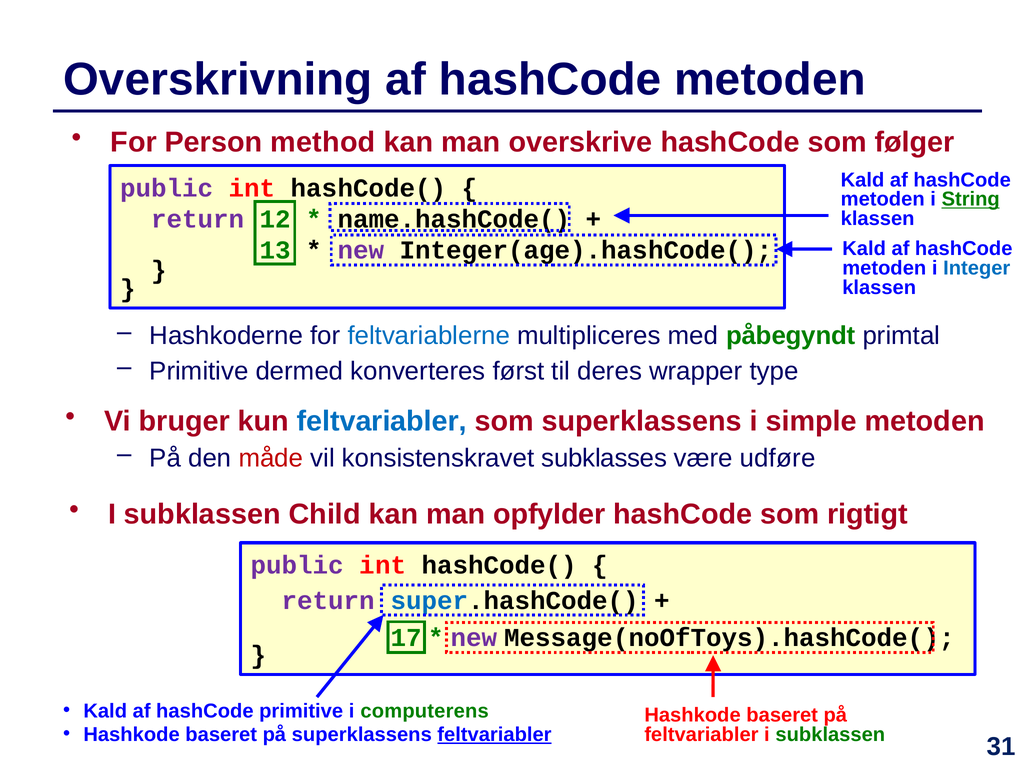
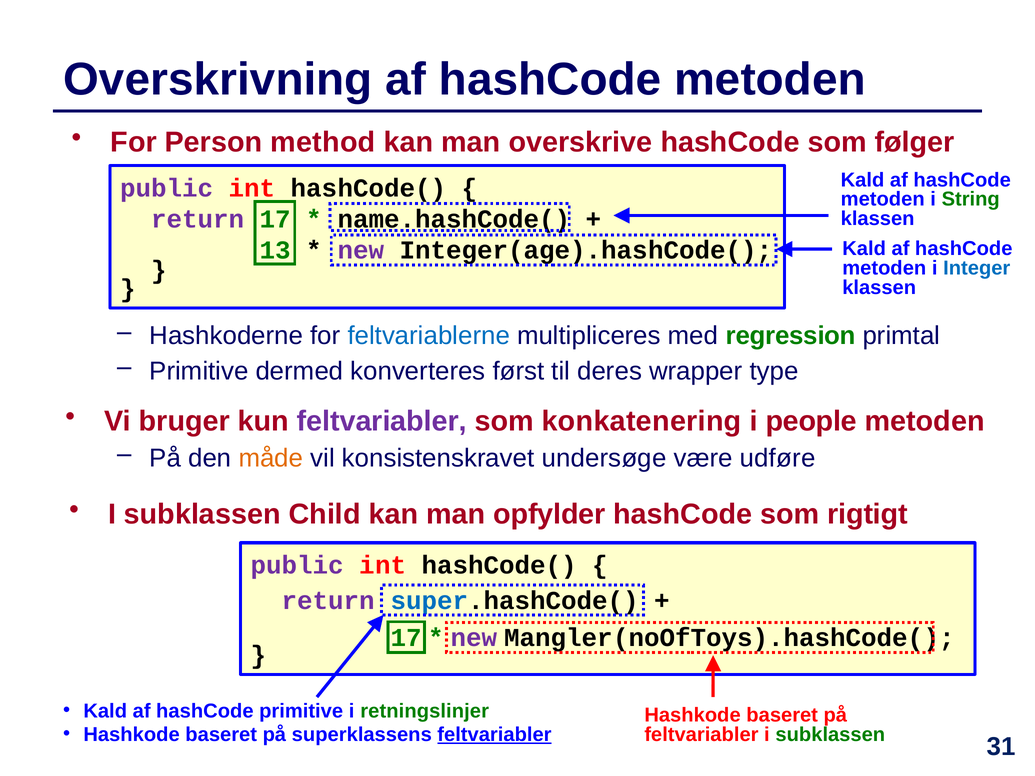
String underline: present -> none (971, 199)
return 12: 12 -> 17 (275, 219)
påbegyndt: påbegyndt -> regression (791, 336)
feltvariabler colour: blue -> purple (382, 421)
som superklassens: superklassens -> konkatenering (642, 421)
simple: simple -> people (811, 421)
måde colour: red -> orange (271, 458)
subklasses: subklasses -> undersøge (604, 458)
Message(noOfToys).hashCode(: Message(noOfToys).hashCode( -> Mangler(noOfToys).hashCode( (729, 638)
computerens: computerens -> retningslinjer (425, 711)
